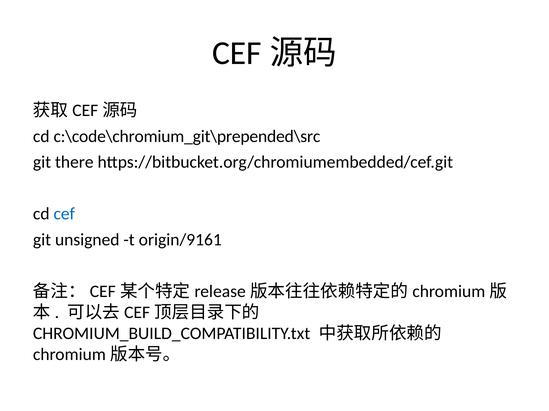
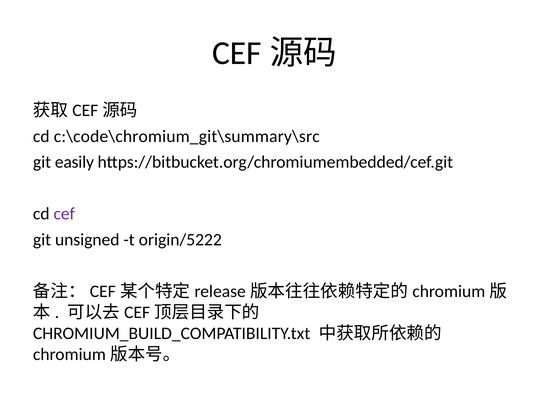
c:\code\chromium_git\prepended\src: c:\code\chromium_git\prepended\src -> c:\code\chromium_git\summary\src (187, 136)
there: there -> easily (74, 162)
cef colour: blue -> purple (64, 214)
origin/9161: origin/9161 -> origin/5222 (180, 240)
